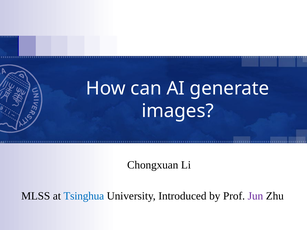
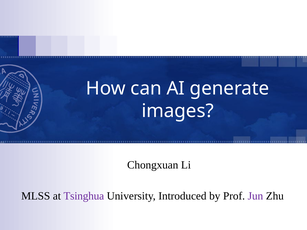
Tsinghua colour: blue -> purple (84, 196)
